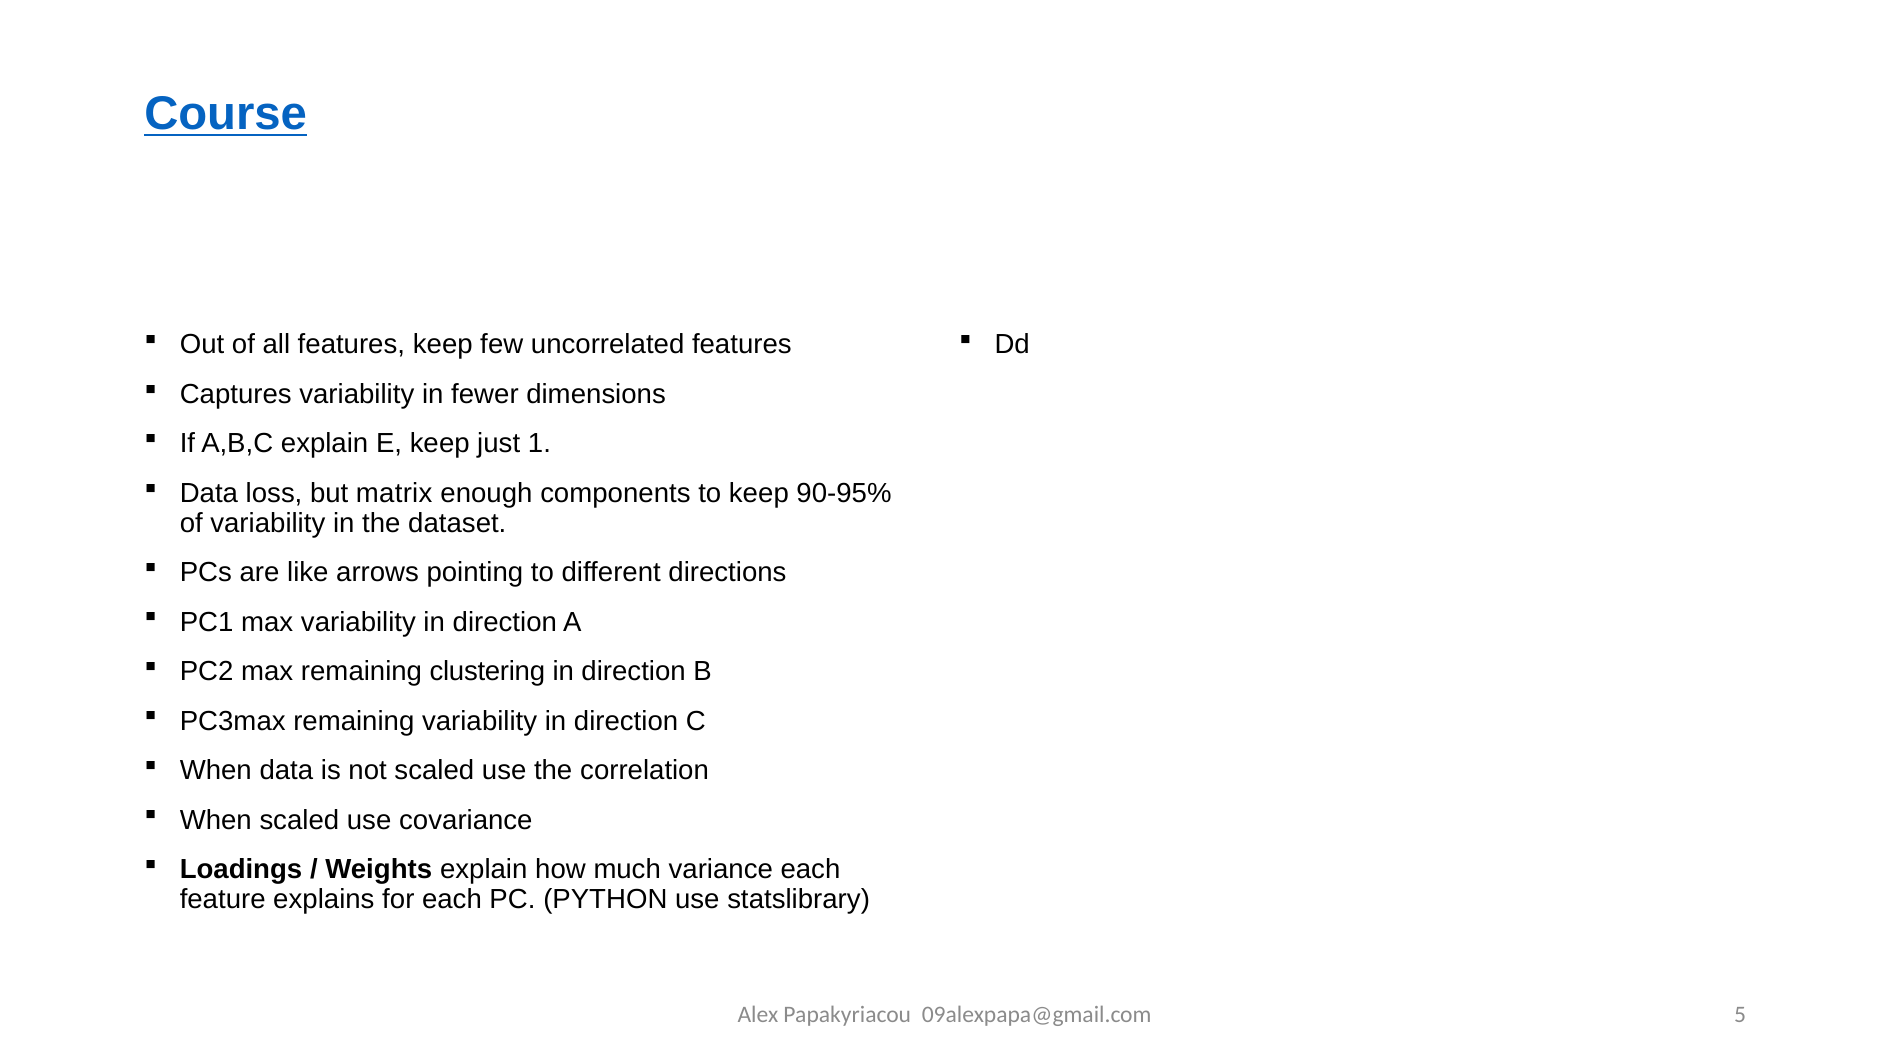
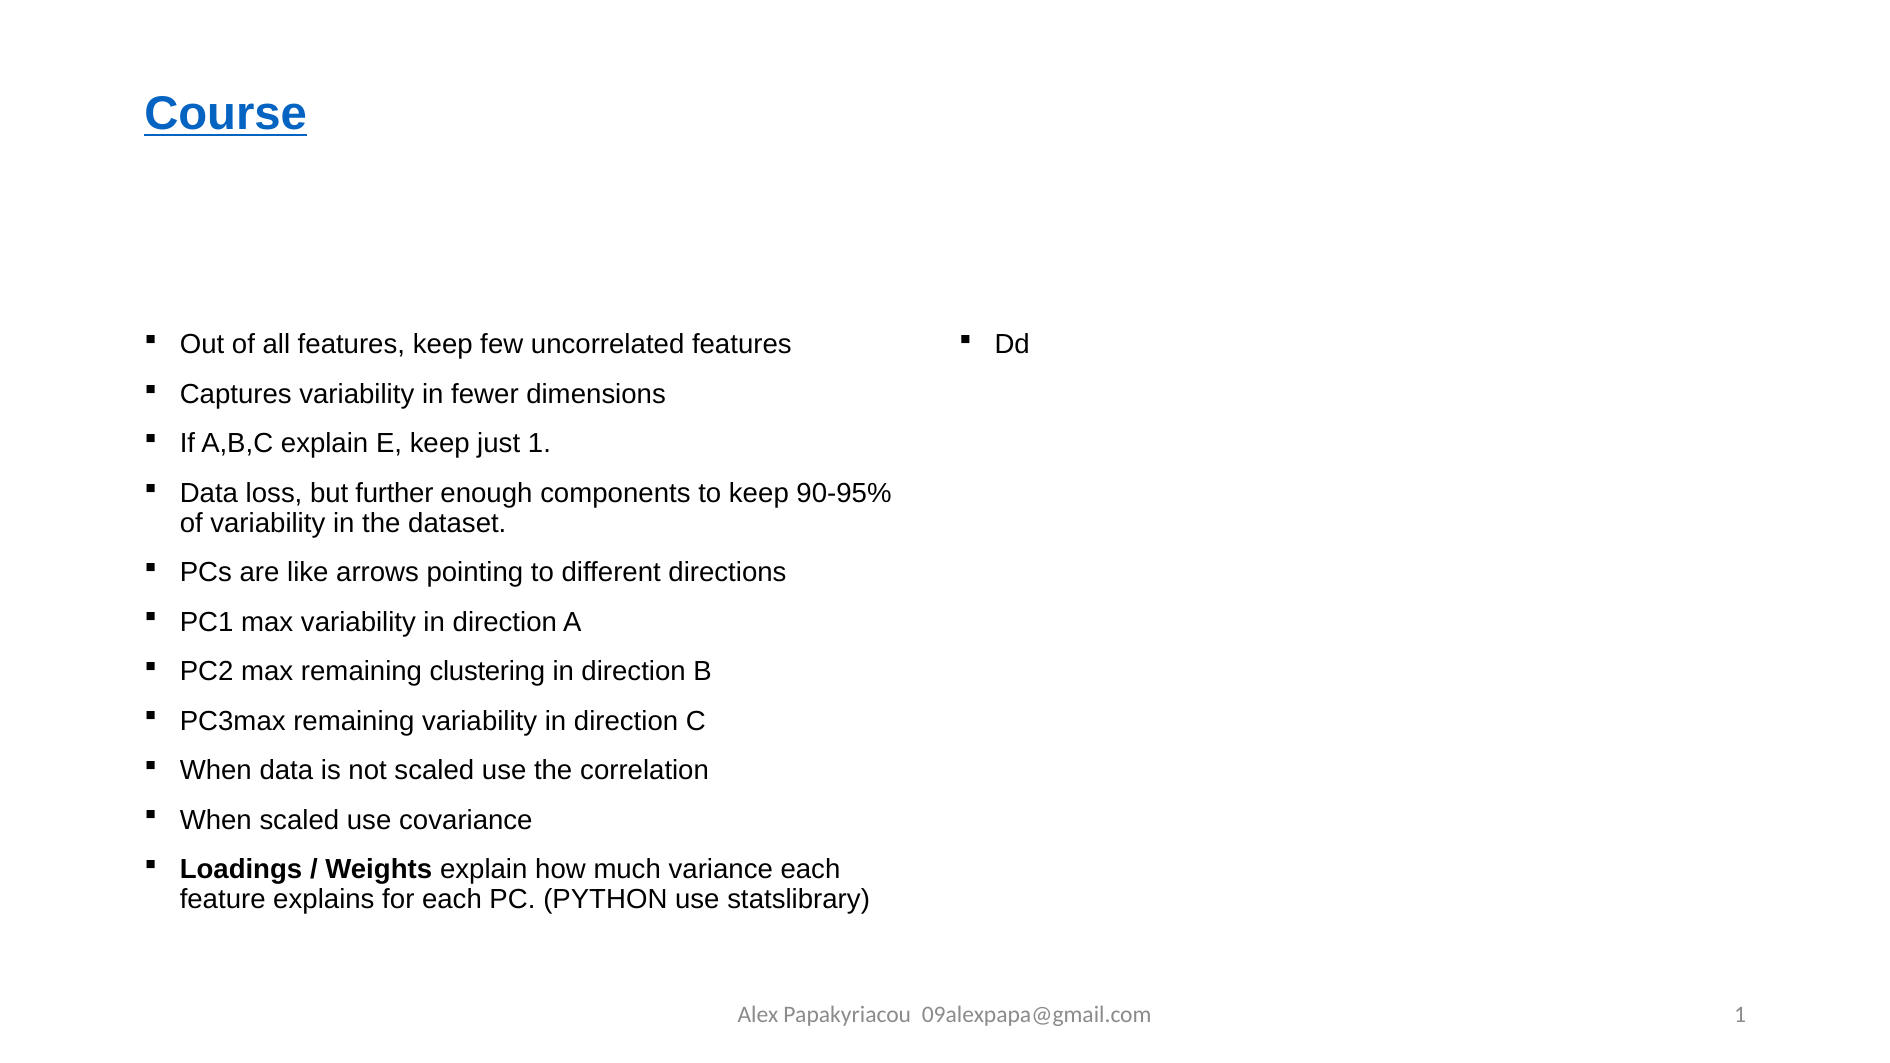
matrix: matrix -> further (394, 493)
09alexpapa@gmail.com 5: 5 -> 1 (1740, 1015)
